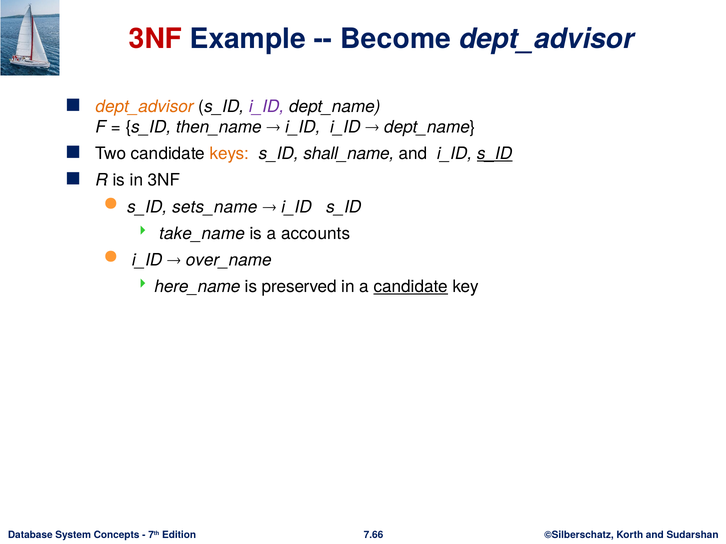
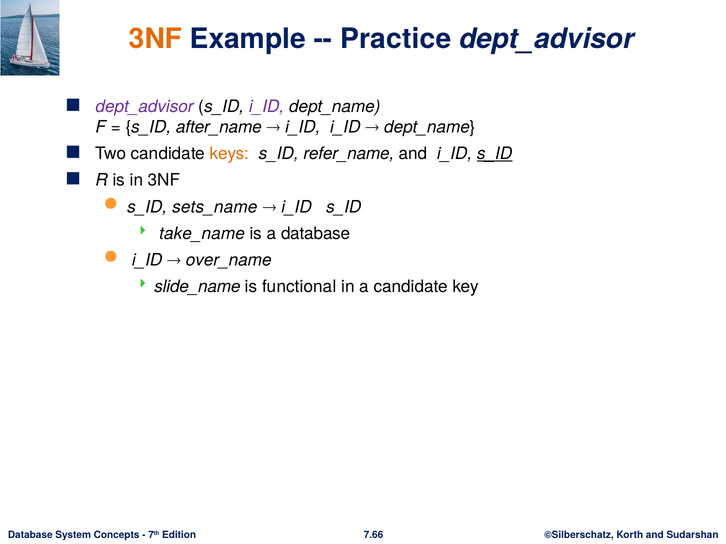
3NF colour: red -> orange (156, 39)
Become: Become -> Practice (396, 39)
dept_advisor colour: orange -> purple (145, 107)
then_name: then_name -> after_name (219, 127)
shall_name: shall_name -> refer_name (349, 154)
a accounts: accounts -> database (316, 234)
here_name: here_name -> slide_name (197, 287)
preserved: preserved -> functional (299, 287)
candidate underline: present -> none (411, 287)
